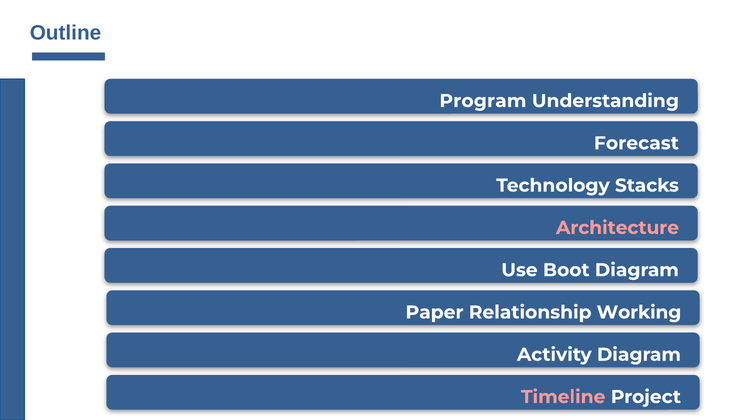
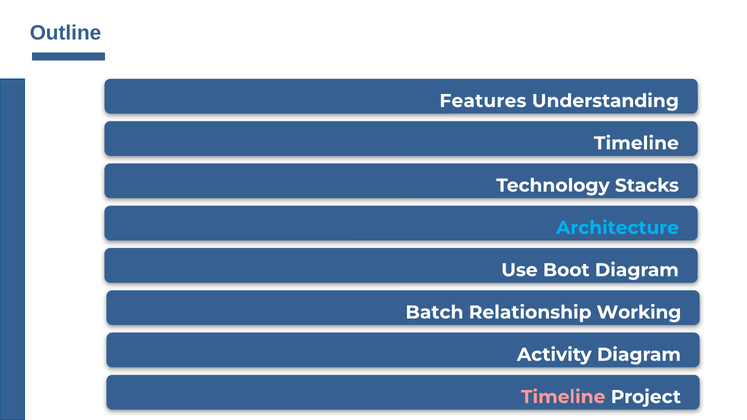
Program: Program -> Features (483, 101)
Forecast: Forecast -> Timeline (636, 143)
Architecture colour: pink -> light blue (618, 228)
Paper: Paper -> Batch (435, 312)
